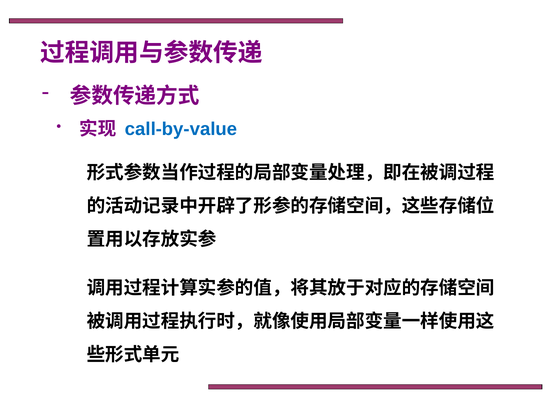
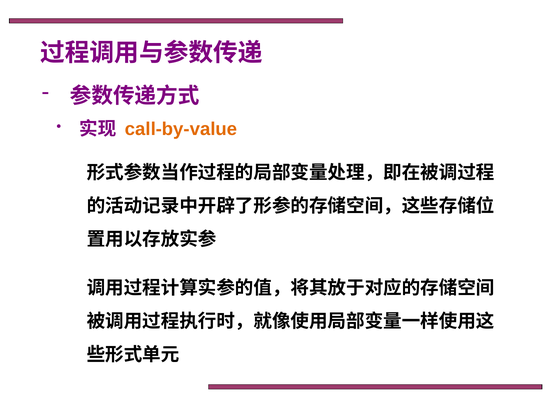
call-by-value colour: blue -> orange (181, 129)
